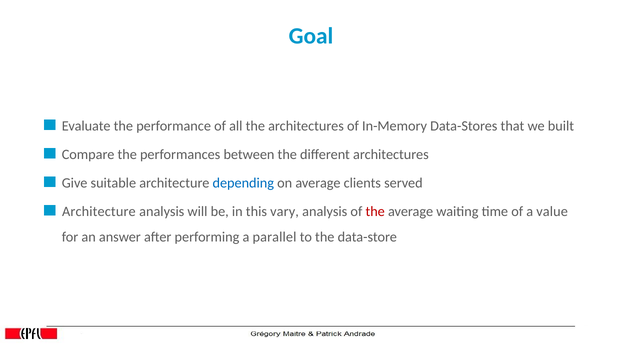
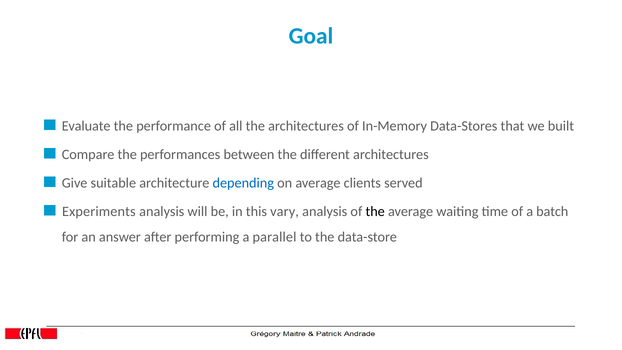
Architecture: Architecture -> Experiments (99, 211)
the colour: red -> black (375, 211)
value: value -> batch (552, 211)
